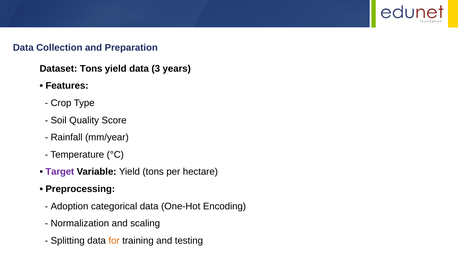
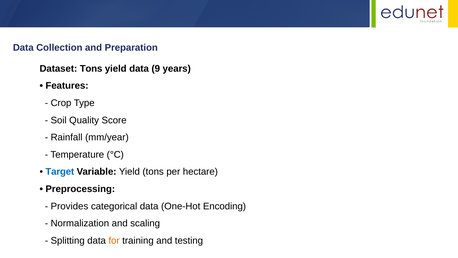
3: 3 -> 9 (156, 68)
Target colour: purple -> blue (60, 172)
Adoption: Adoption -> Provides (69, 206)
